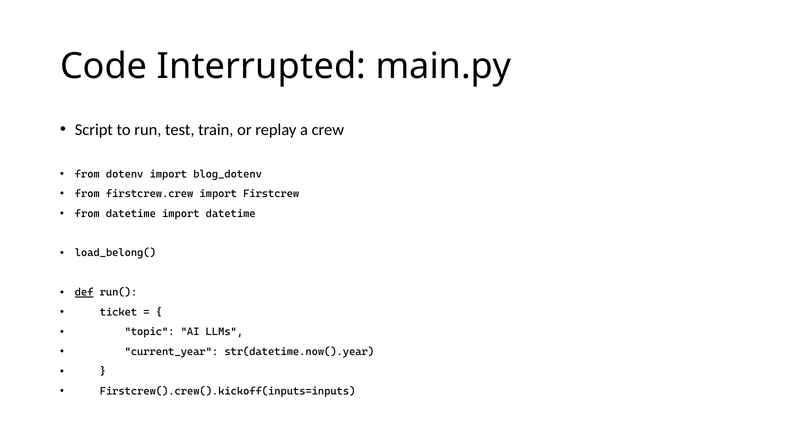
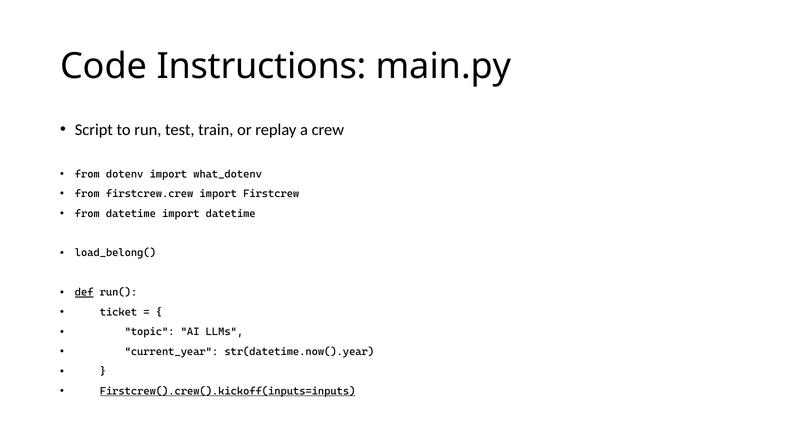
Interrupted: Interrupted -> Instructions (262, 66)
blog_dotenv: blog_dotenv -> what_dotenv (228, 174)
Firstcrew().crew().kickoff(inputs=inputs underline: none -> present (228, 391)
